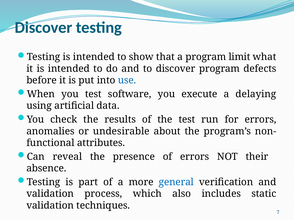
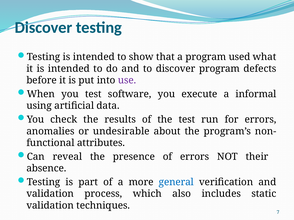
limit: limit -> used (239, 57)
use colour: blue -> purple (127, 81)
delaying: delaying -> informal (256, 94)
